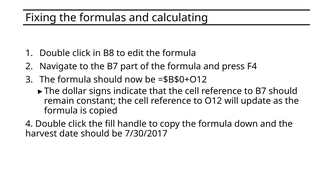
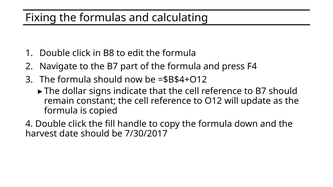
=$B$0+O12: =$B$0+O12 -> =$B$4+O12 (182, 80)
